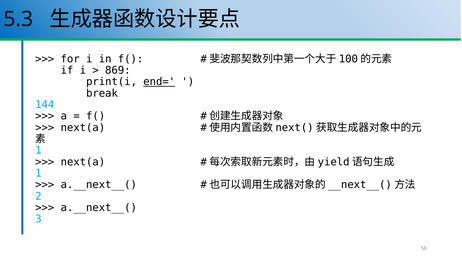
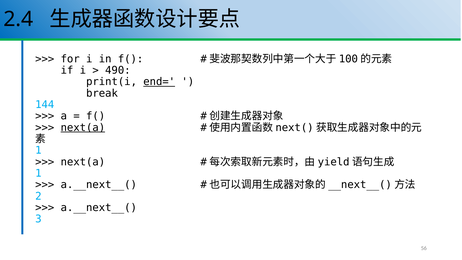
5.3: 5.3 -> 2.4 (18, 19)
869: 869 -> 490 (118, 70)
next(a underline: none -> present (83, 127)
